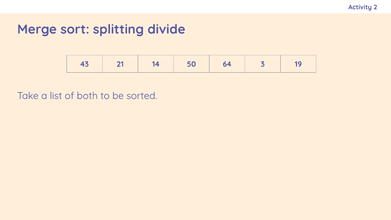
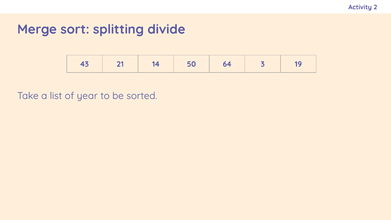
both: both -> year (87, 96)
